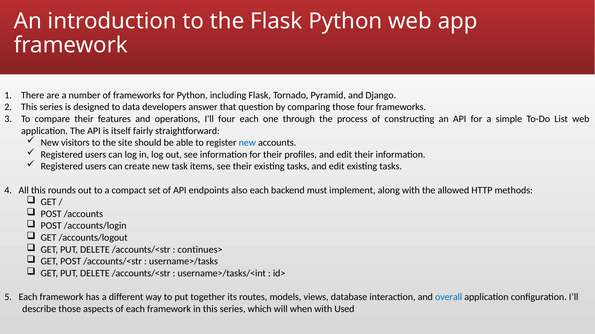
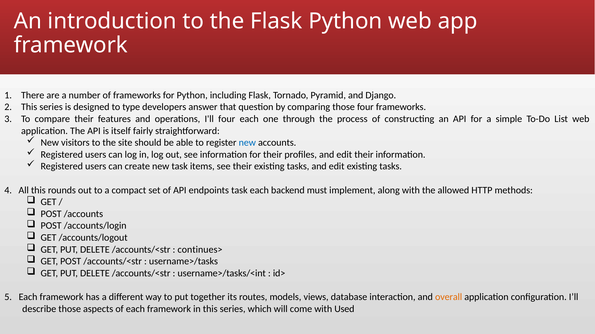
data: data -> type (131, 107)
endpoints also: also -> task (239, 190)
overall colour: blue -> orange (449, 298)
when: when -> come (301, 309)
